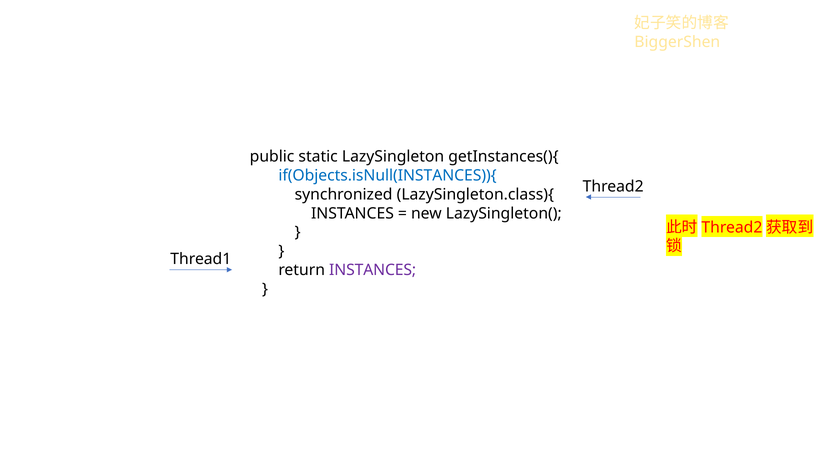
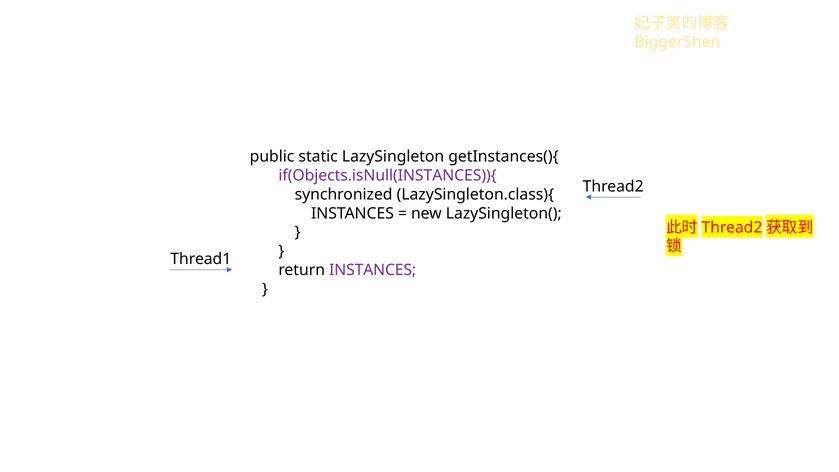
if(Objects.isNull(INSTANCES)){ colour: blue -> purple (388, 176)
